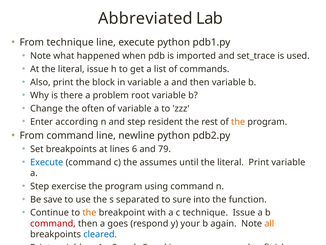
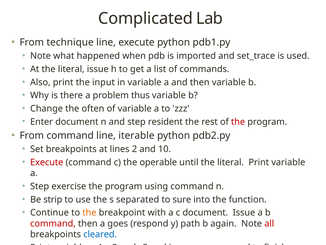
Abbreviated: Abbreviated -> Complicated (146, 19)
block: block -> input (103, 82)
root: root -> thus (140, 95)
Enter according: according -> document (77, 122)
the colour: orange -> red (238, 122)
newline: newline -> iterable (136, 135)
6: 6 -> 2 (134, 149)
79: 79 -> 10 (164, 149)
Execute colour: blue -> red (47, 162)
assumes: assumes -> operable (158, 162)
save: save -> strip (53, 199)
c technique: technique -> document (205, 212)
your: your -> path (190, 223)
all colour: orange -> red (269, 223)
